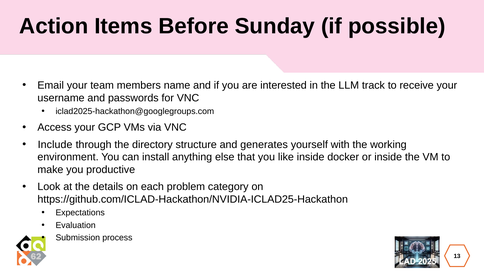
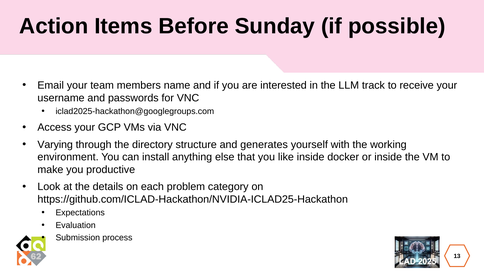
Include: Include -> Varying (55, 145)
